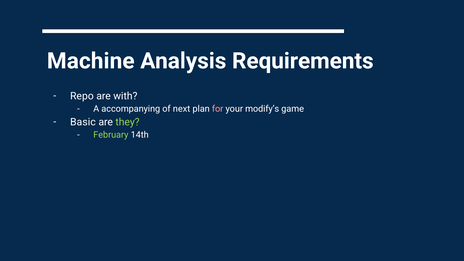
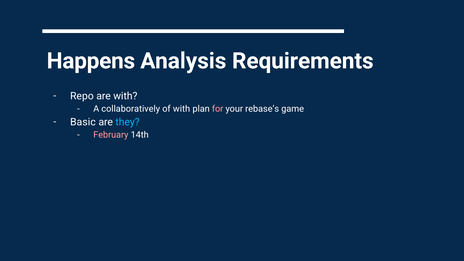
Machine: Machine -> Happens (91, 61)
accompanying: accompanying -> collaboratively (131, 109)
of next: next -> with (182, 109)
modify’s: modify’s -> rebase’s (262, 109)
they colour: light green -> light blue (128, 122)
February colour: light green -> pink (111, 135)
